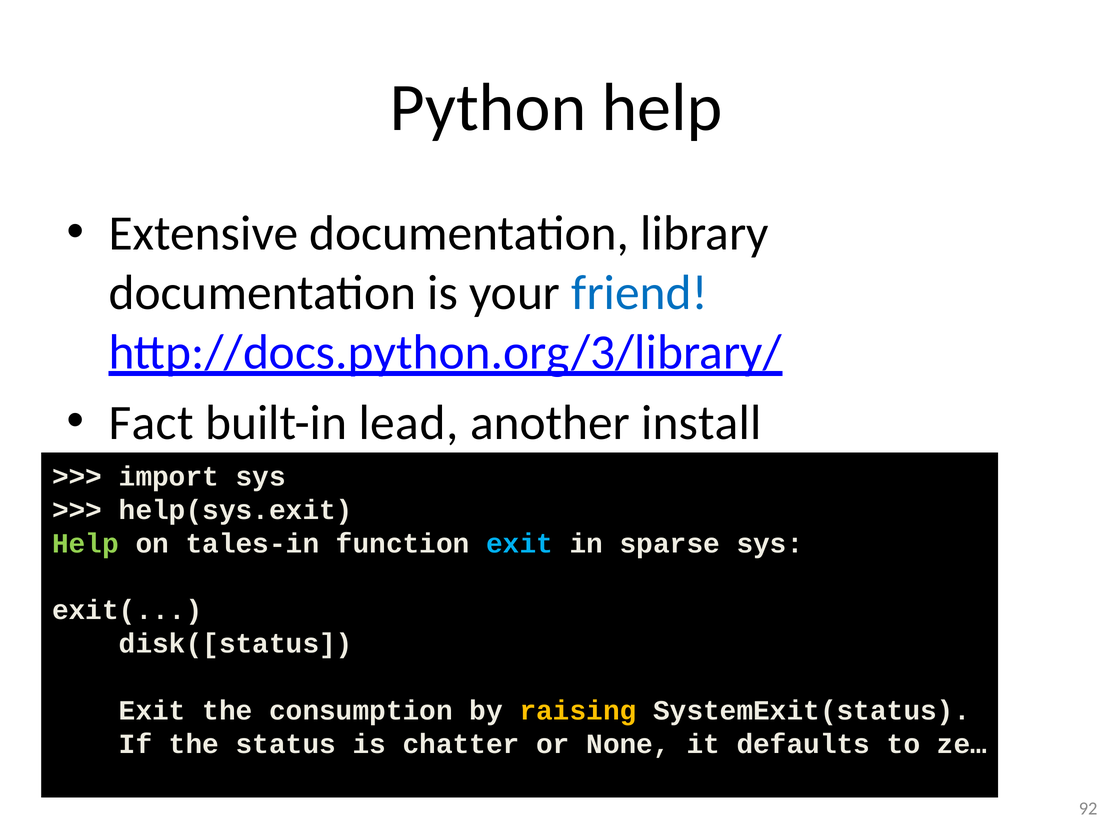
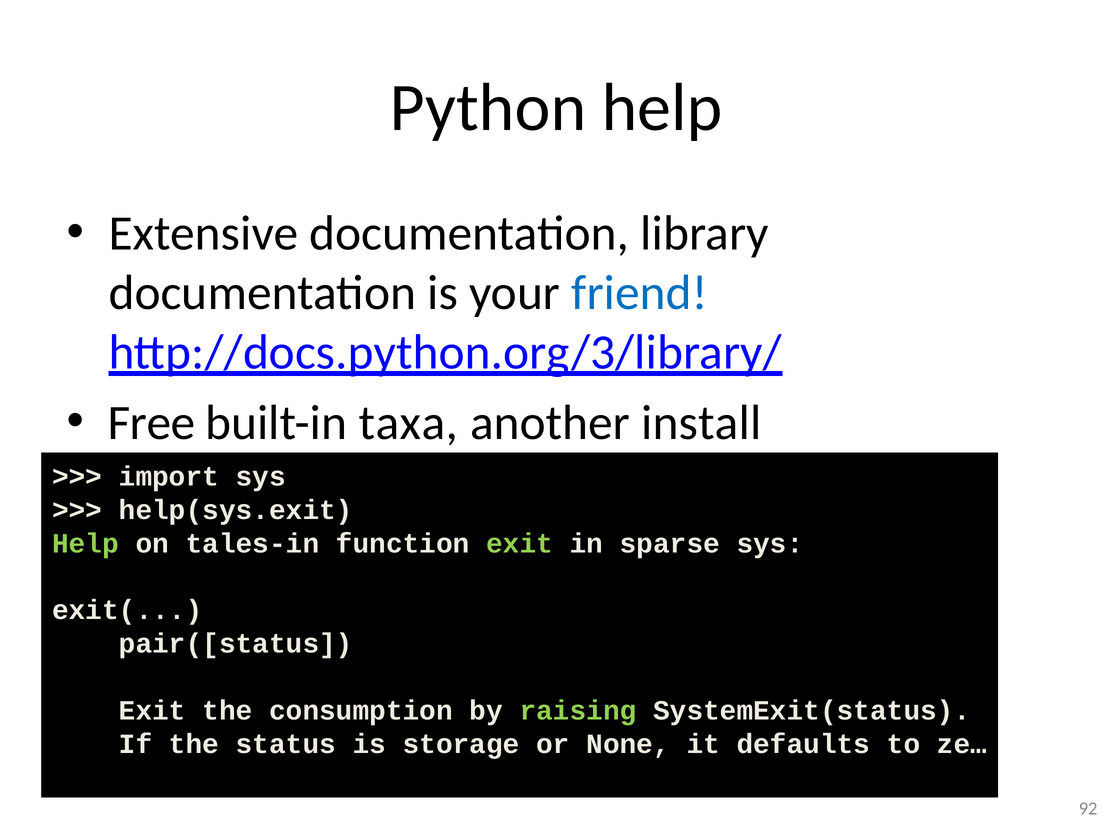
Fact: Fact -> Free (152, 423)
lead: lead -> taxa (408, 423)
exit colour: light blue -> light green (520, 543)
disk([status: disk([status -> pair([status (236, 643)
raising colour: yellow -> light green (578, 710)
chatter: chatter -> storage (461, 744)
